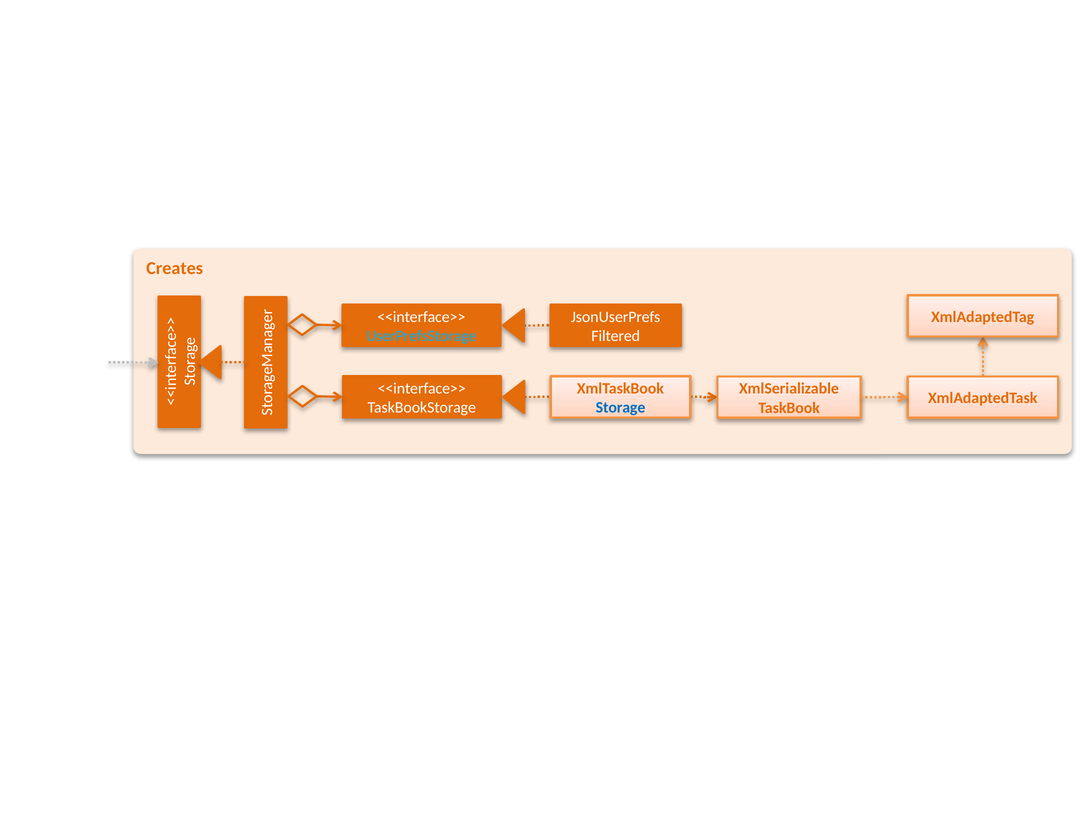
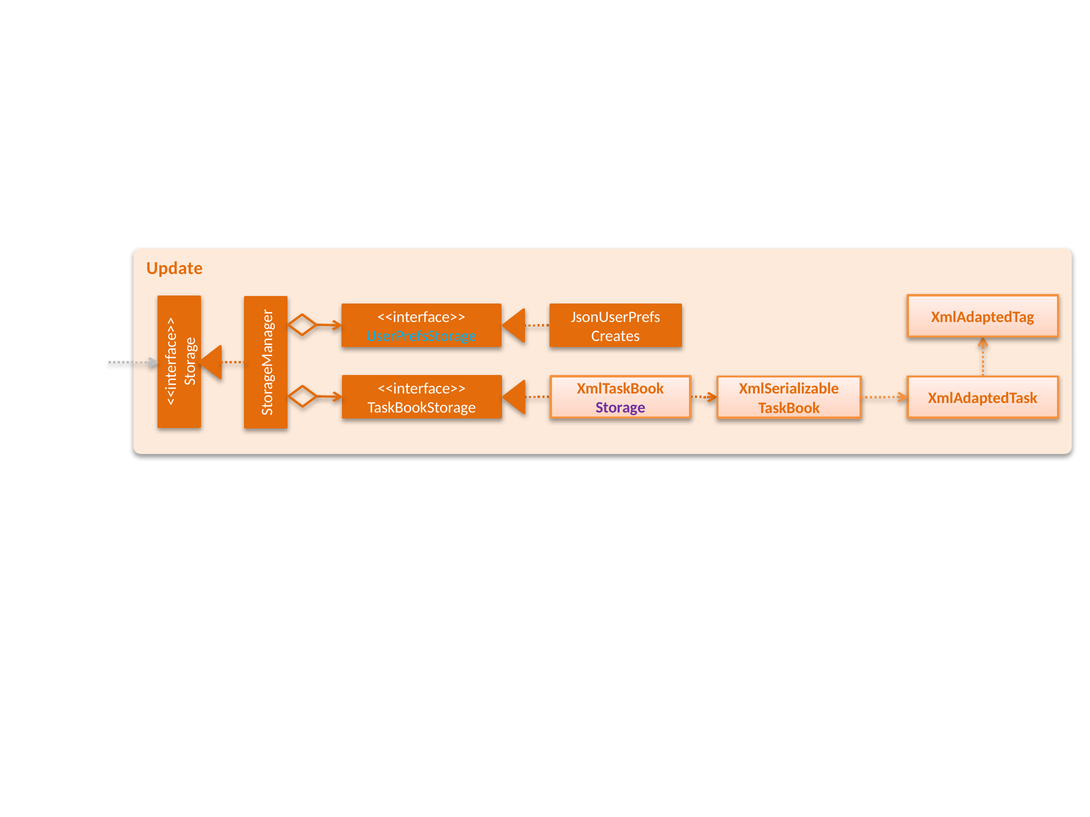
Creates: Creates -> Update (175, 268)
Filtered: Filtered -> Creates (616, 336)
Storage colour: blue -> purple (621, 408)
